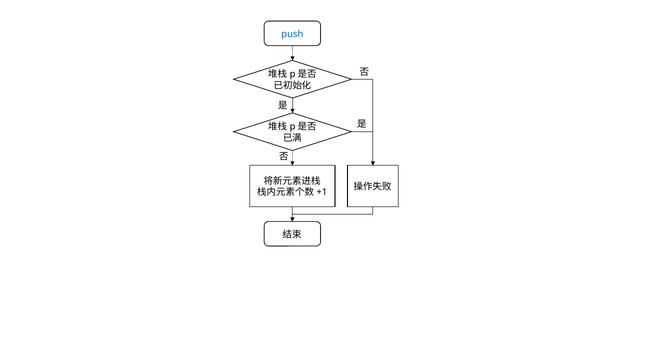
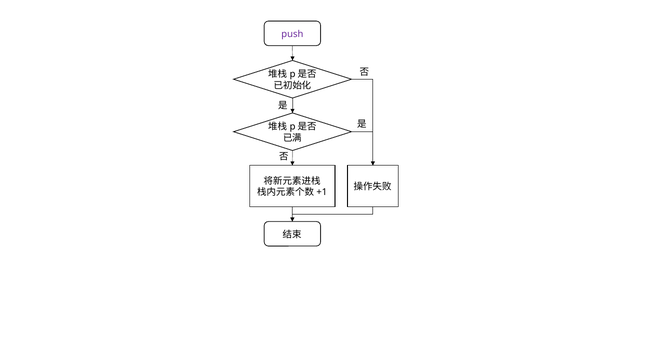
push colour: blue -> purple (292, 34)
